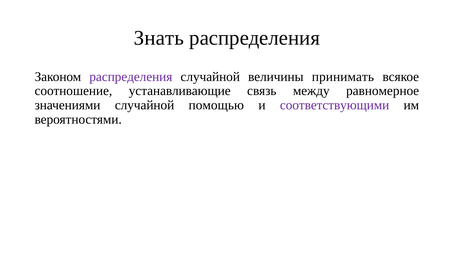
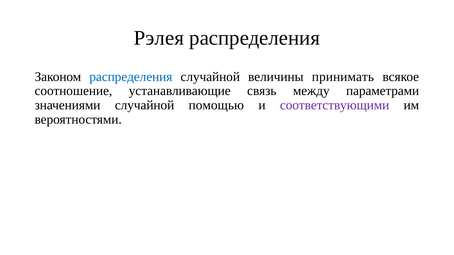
Знать: Знать -> Рэлея (159, 38)
распределения colour: purple -> blue (131, 77)
равномерное: равномерное -> параметрами (383, 91)
